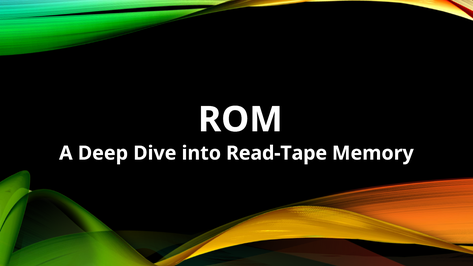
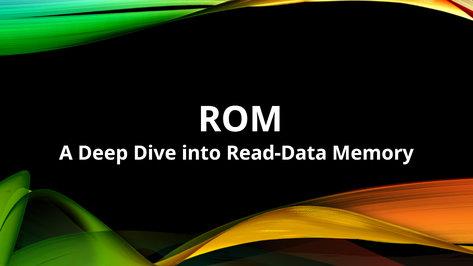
Read-Tape: Read-Tape -> Read-Data (277, 153)
